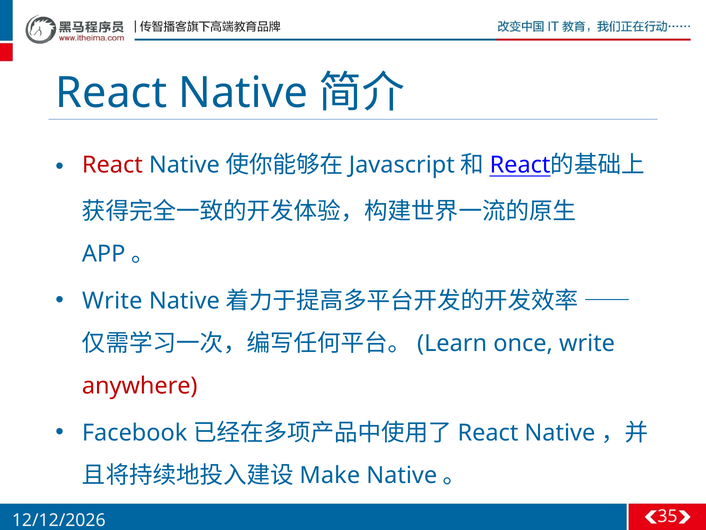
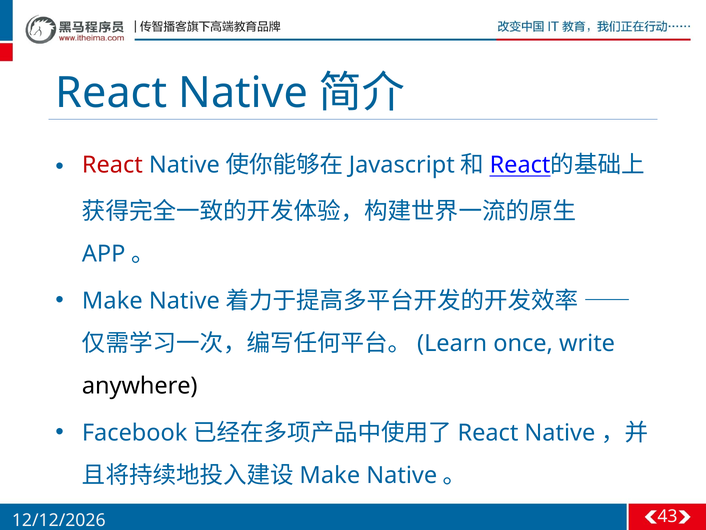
Write: Write -> Make (112, 301)
anywhere colour: red -> black (140, 385)
35: 35 -> 43 (668, 516)
